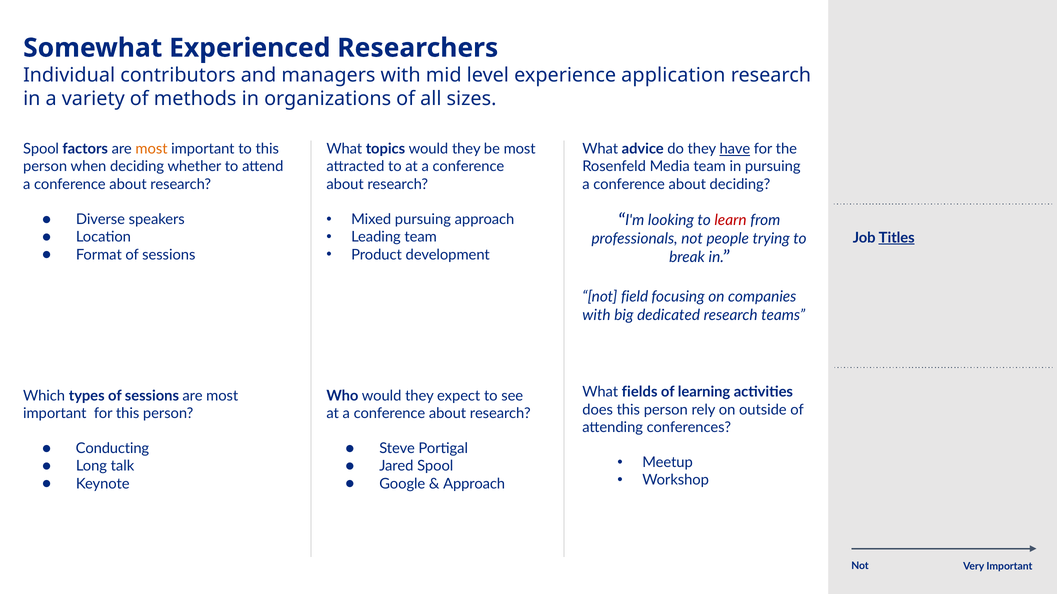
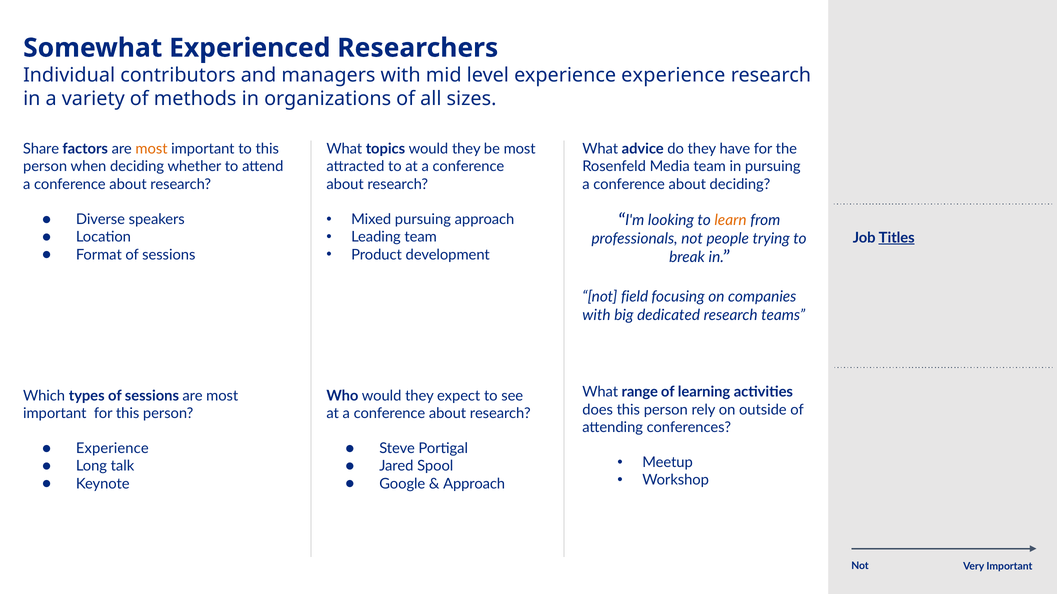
experience application: application -> experience (673, 75)
Spool: Spool -> Share (41, 149)
have underline: present -> none (735, 149)
learn colour: red -> orange (731, 220)
fields: fields -> range (640, 392)
Conducting: Conducting -> Experience (112, 449)
